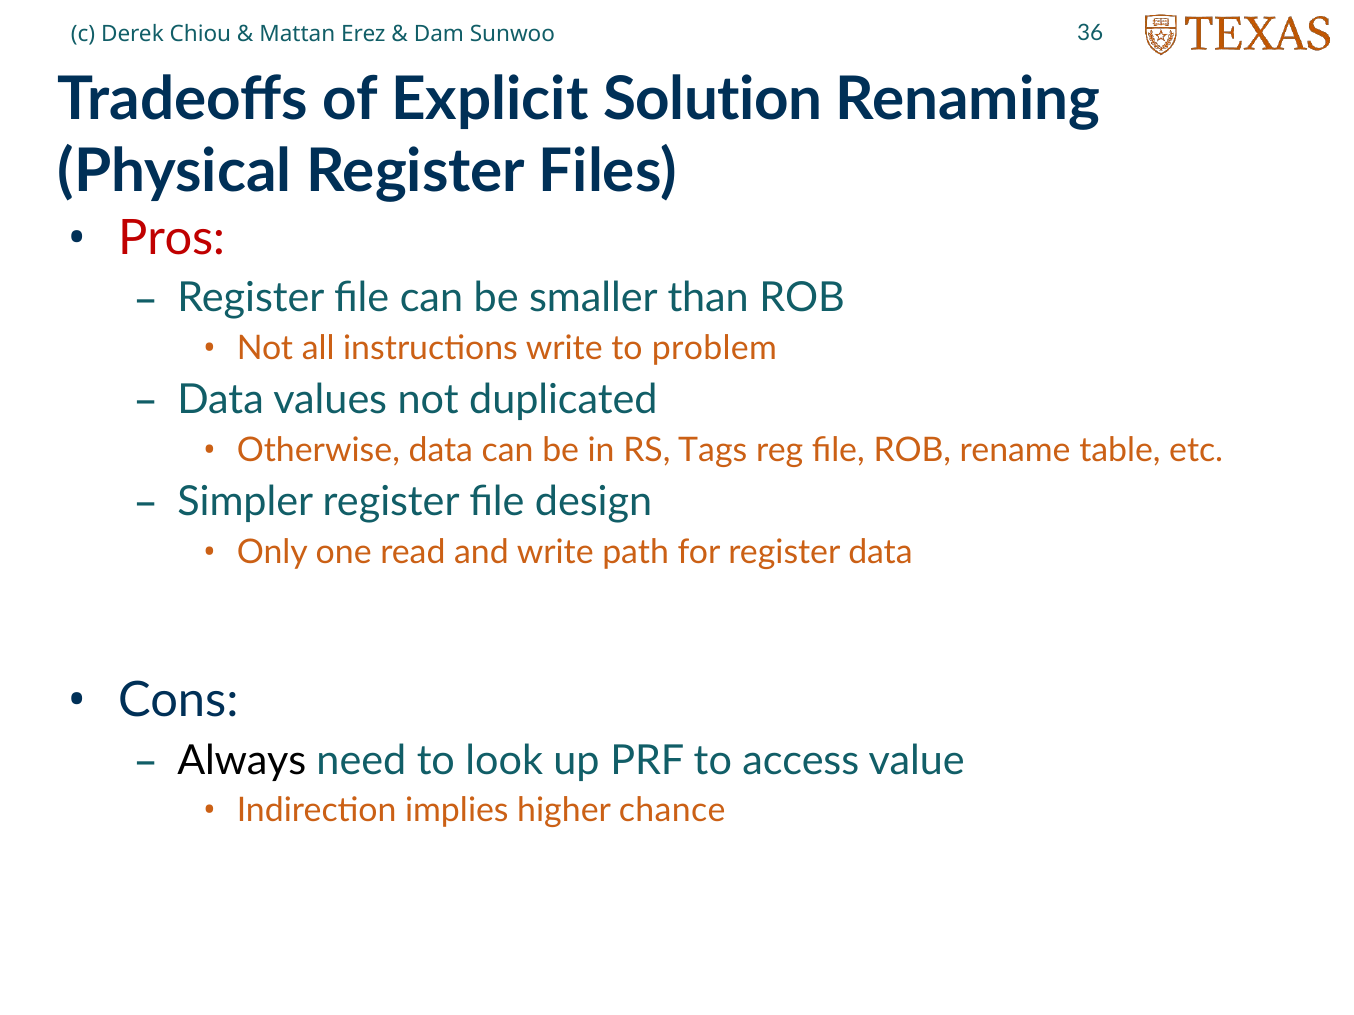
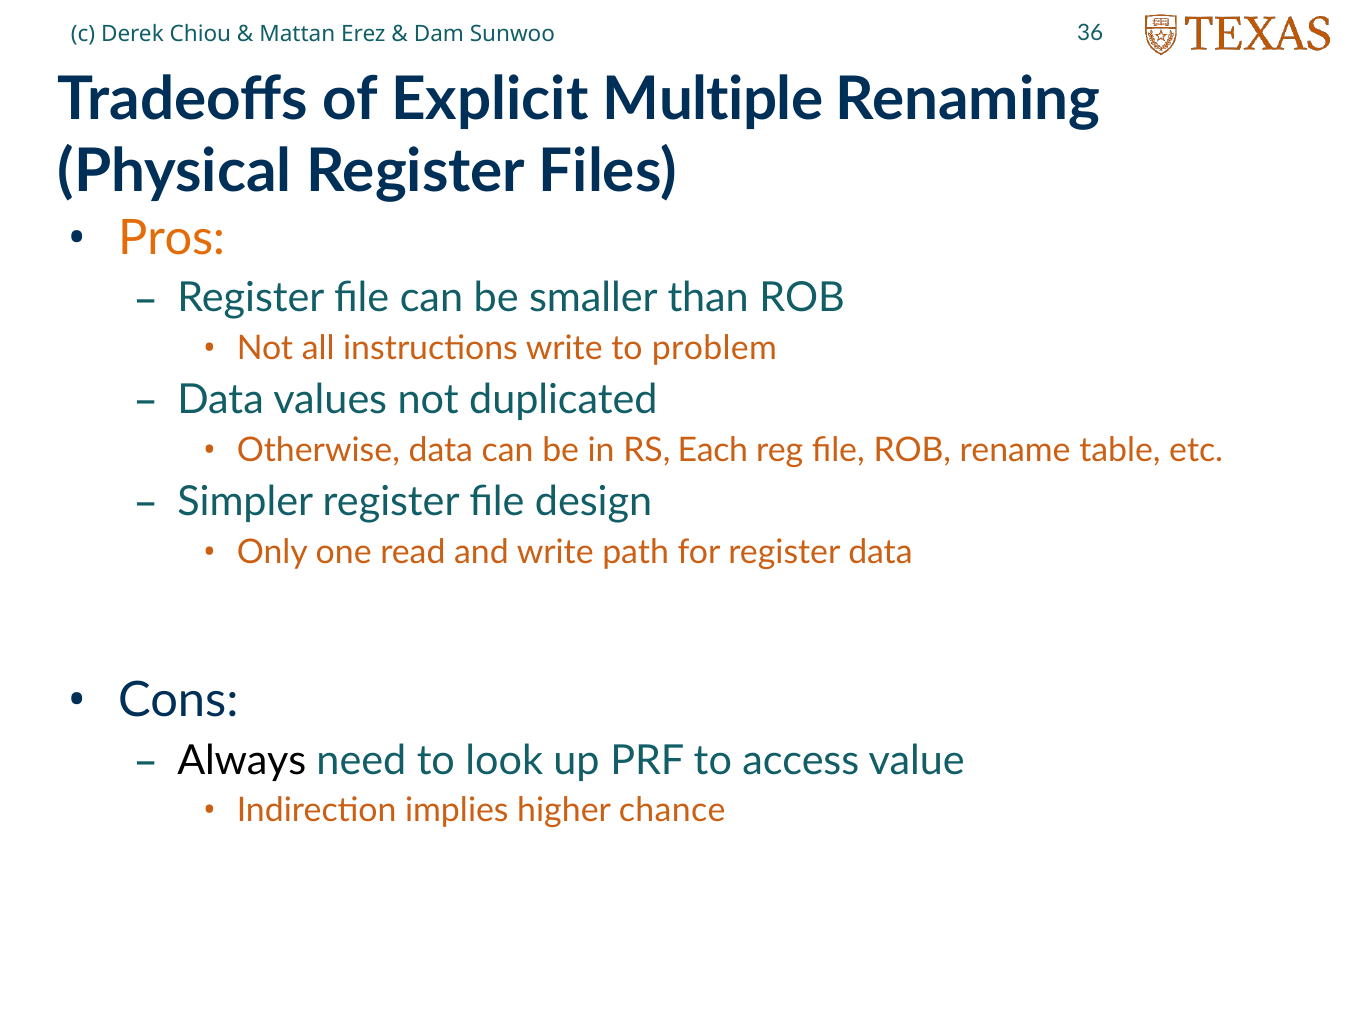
Solution: Solution -> Multiple (713, 100)
Pros colour: red -> orange (172, 238)
Tags: Tags -> Each (713, 450)
